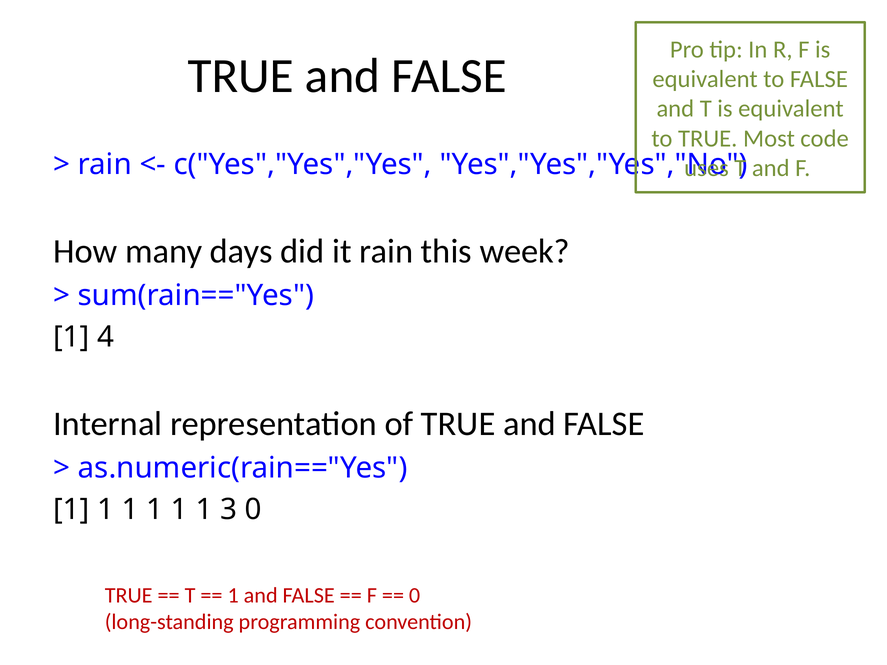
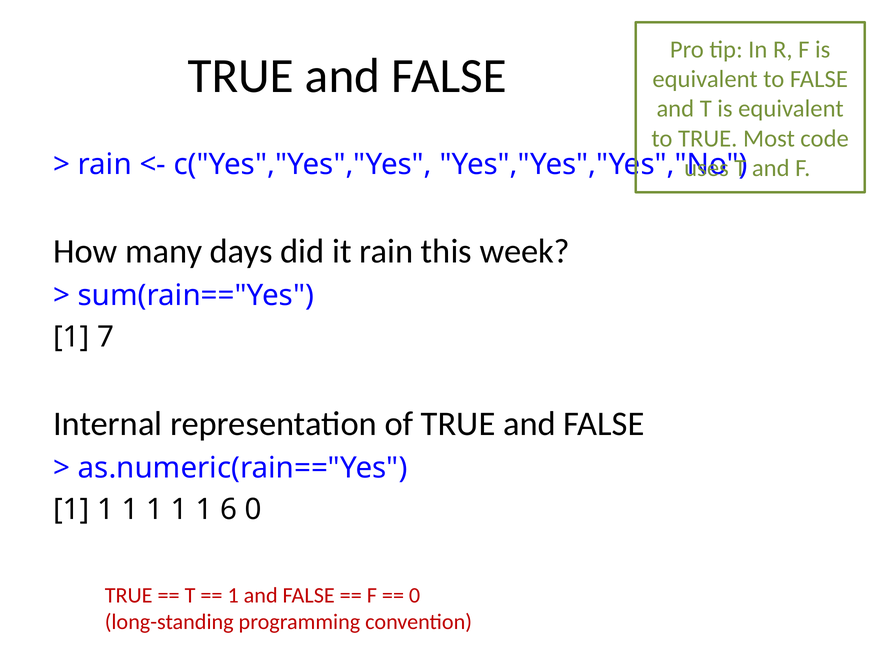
4: 4 -> 7 (106, 337)
3: 3 -> 6 (229, 509)
